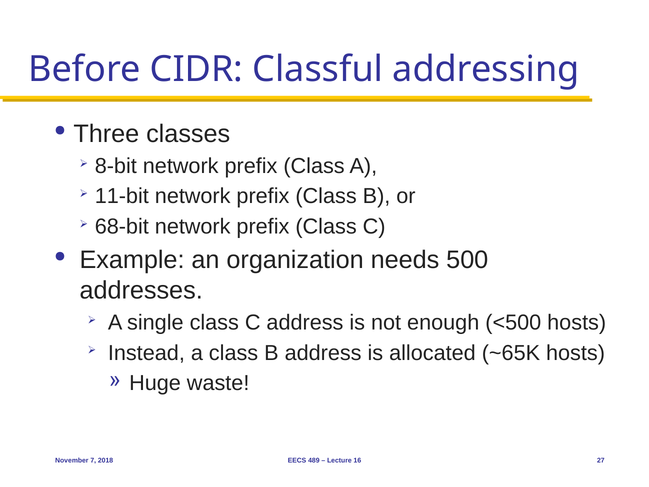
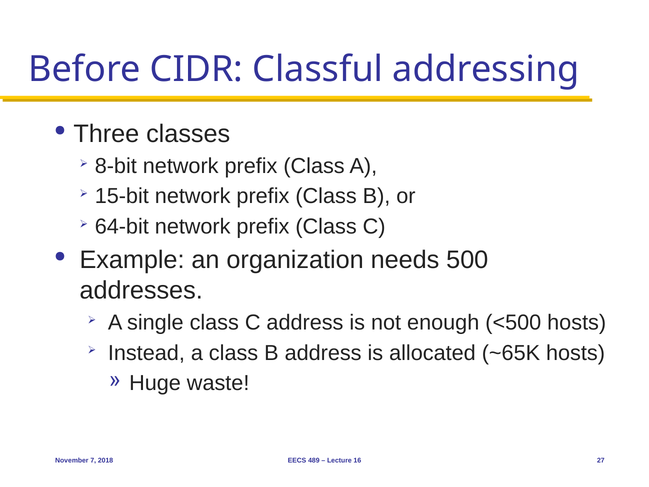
11-bit: 11-bit -> 15-bit (122, 196)
68-bit: 68-bit -> 64-bit (122, 227)
